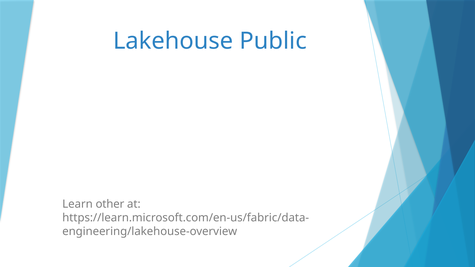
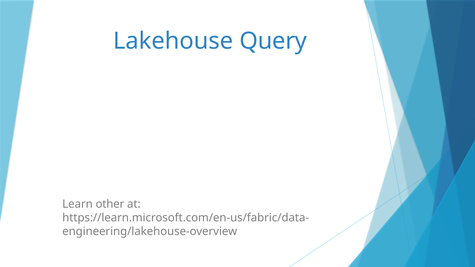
Public: Public -> Query (273, 41)
